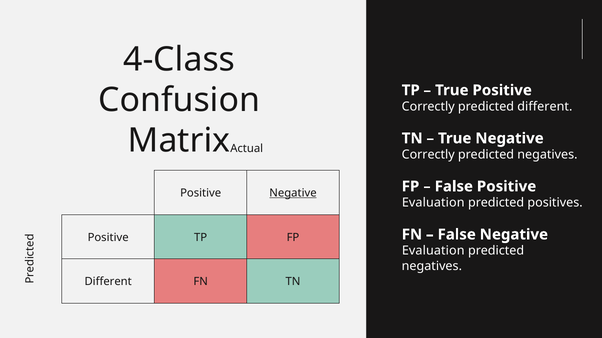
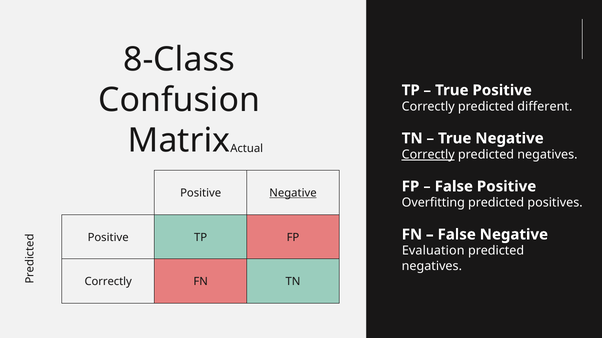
4-Class: 4-Class -> 8-Class (179, 60)
Correctly underline: none -> present (428, 155)
Evaluation: Evaluation -> Overfitting (433, 203)
Different: Different -> Correctly (108, 282)
